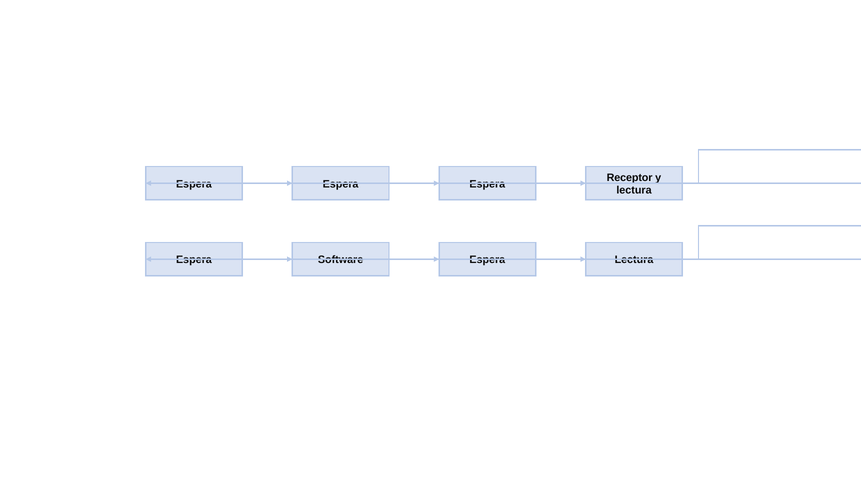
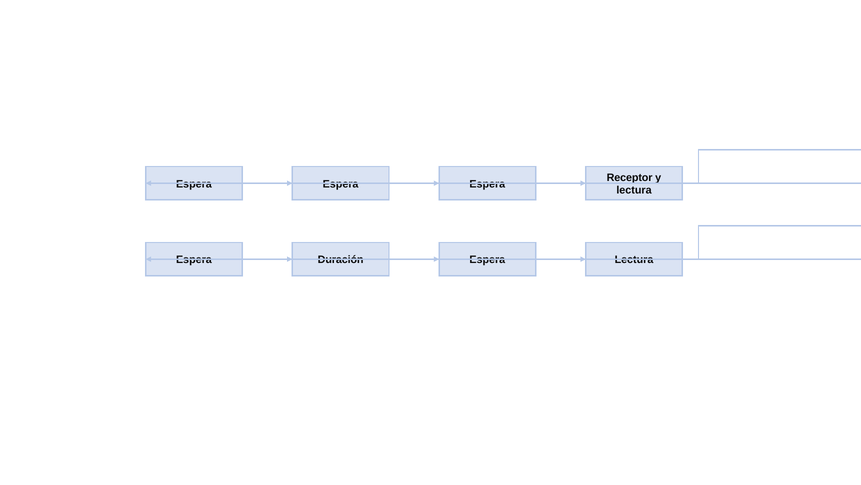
Software: Software -> Duración (341, 260)
